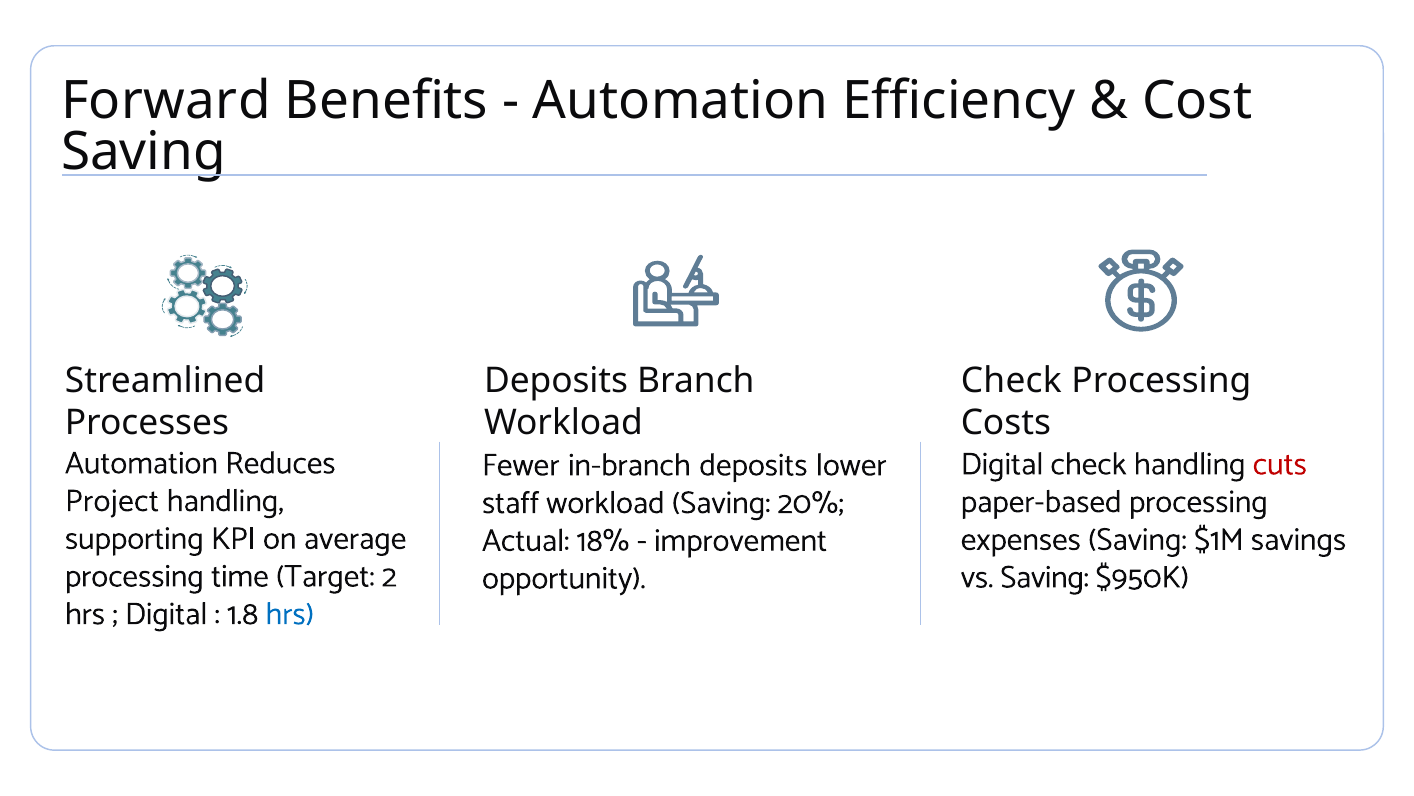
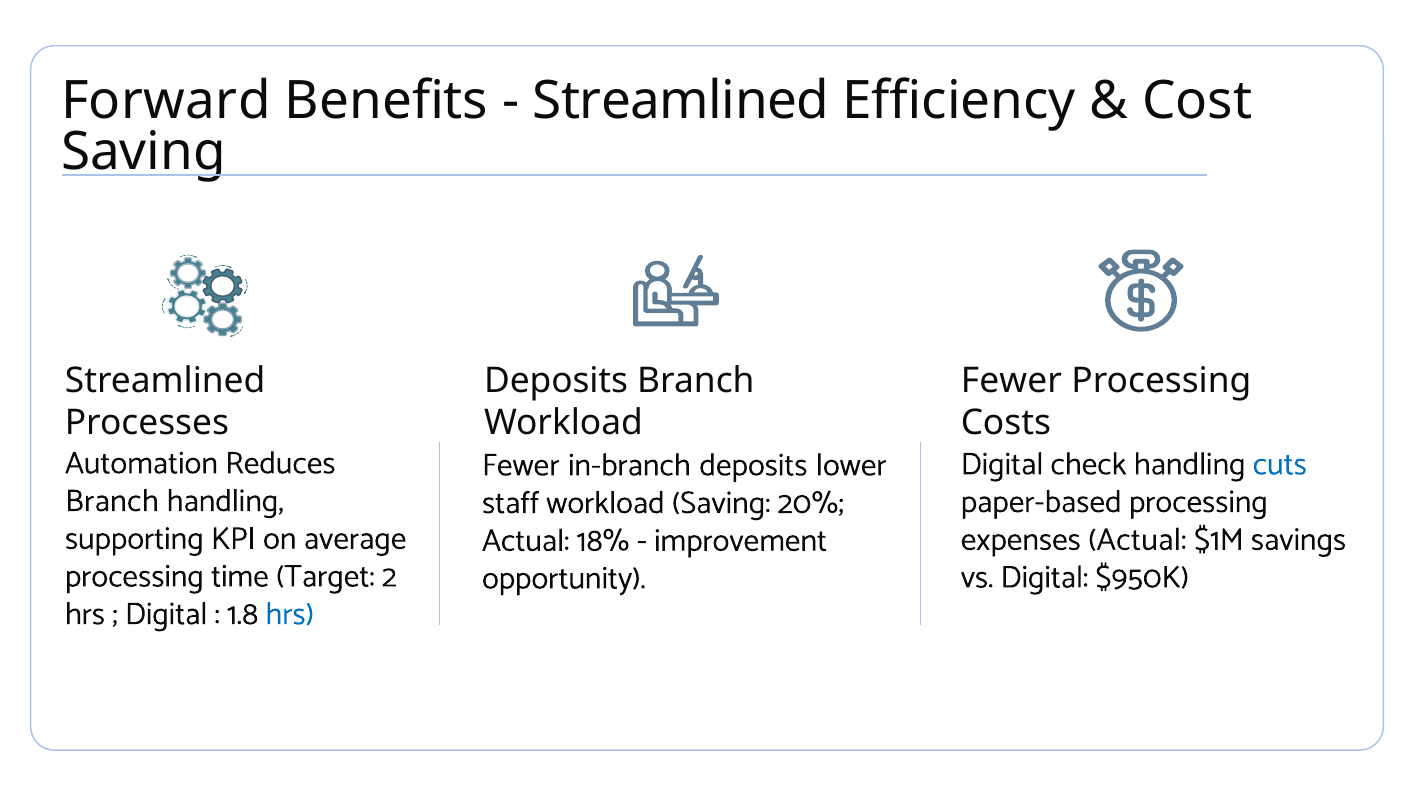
Automation: Automation -> Streamlined (681, 101)
Check: Check -> Fewer (1011, 380)
cuts colour: red -> blue (1280, 464)
Project: Project -> Branch (112, 500)
expenses Saving: Saving -> Actual (1137, 539)
vs Saving: Saving -> Digital (1044, 577)
